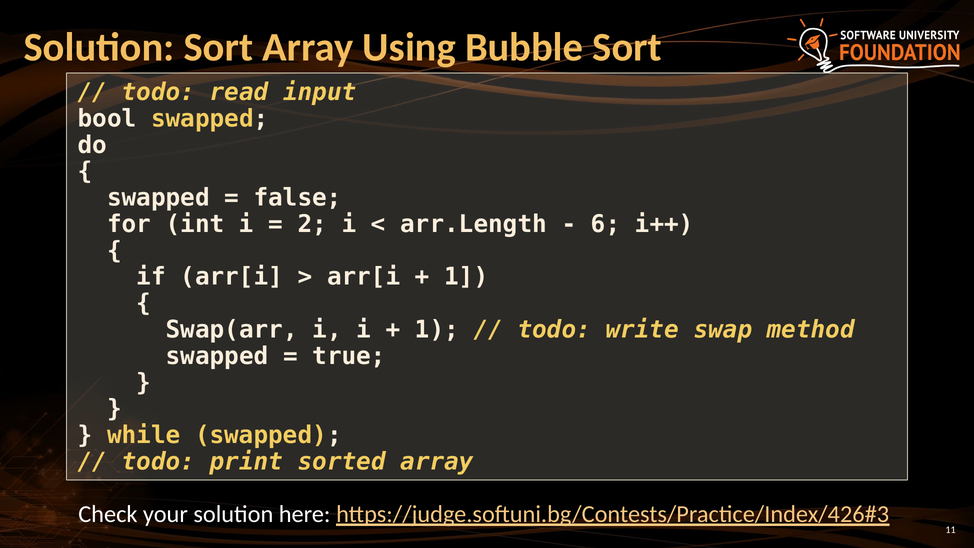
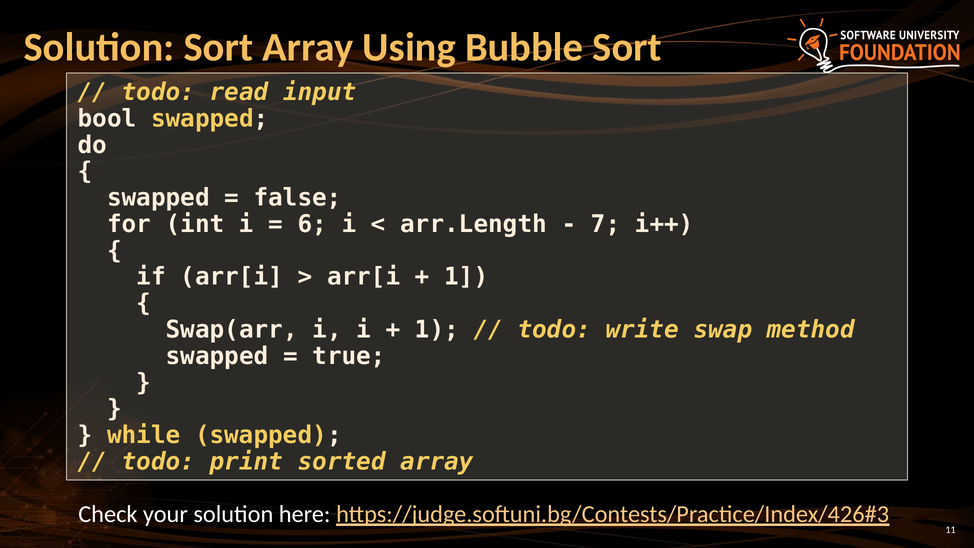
2: 2 -> 6 (312, 224)
6: 6 -> 7 (606, 224)
